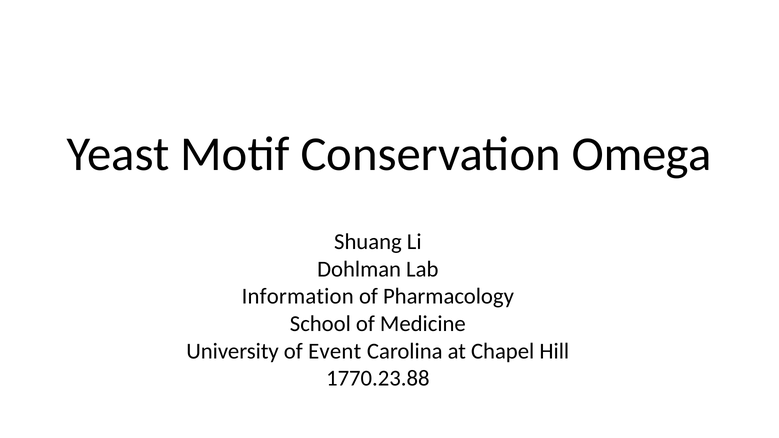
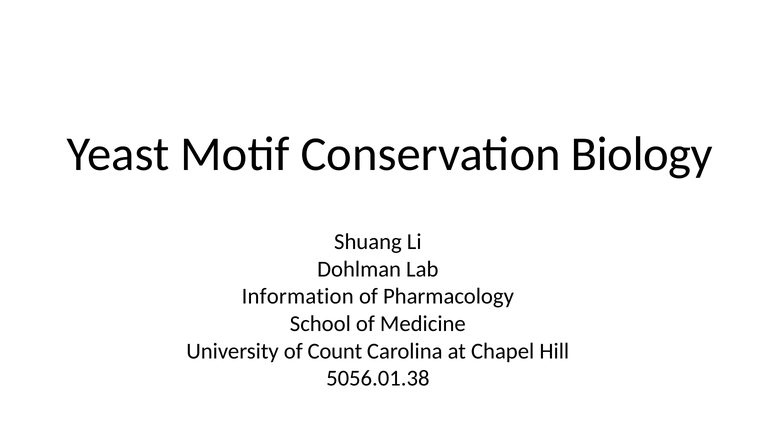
Omega: Omega -> Biology (642, 154)
Event: Event -> Count (335, 351)
1770.23.88: 1770.23.88 -> 5056.01.38 (378, 378)
